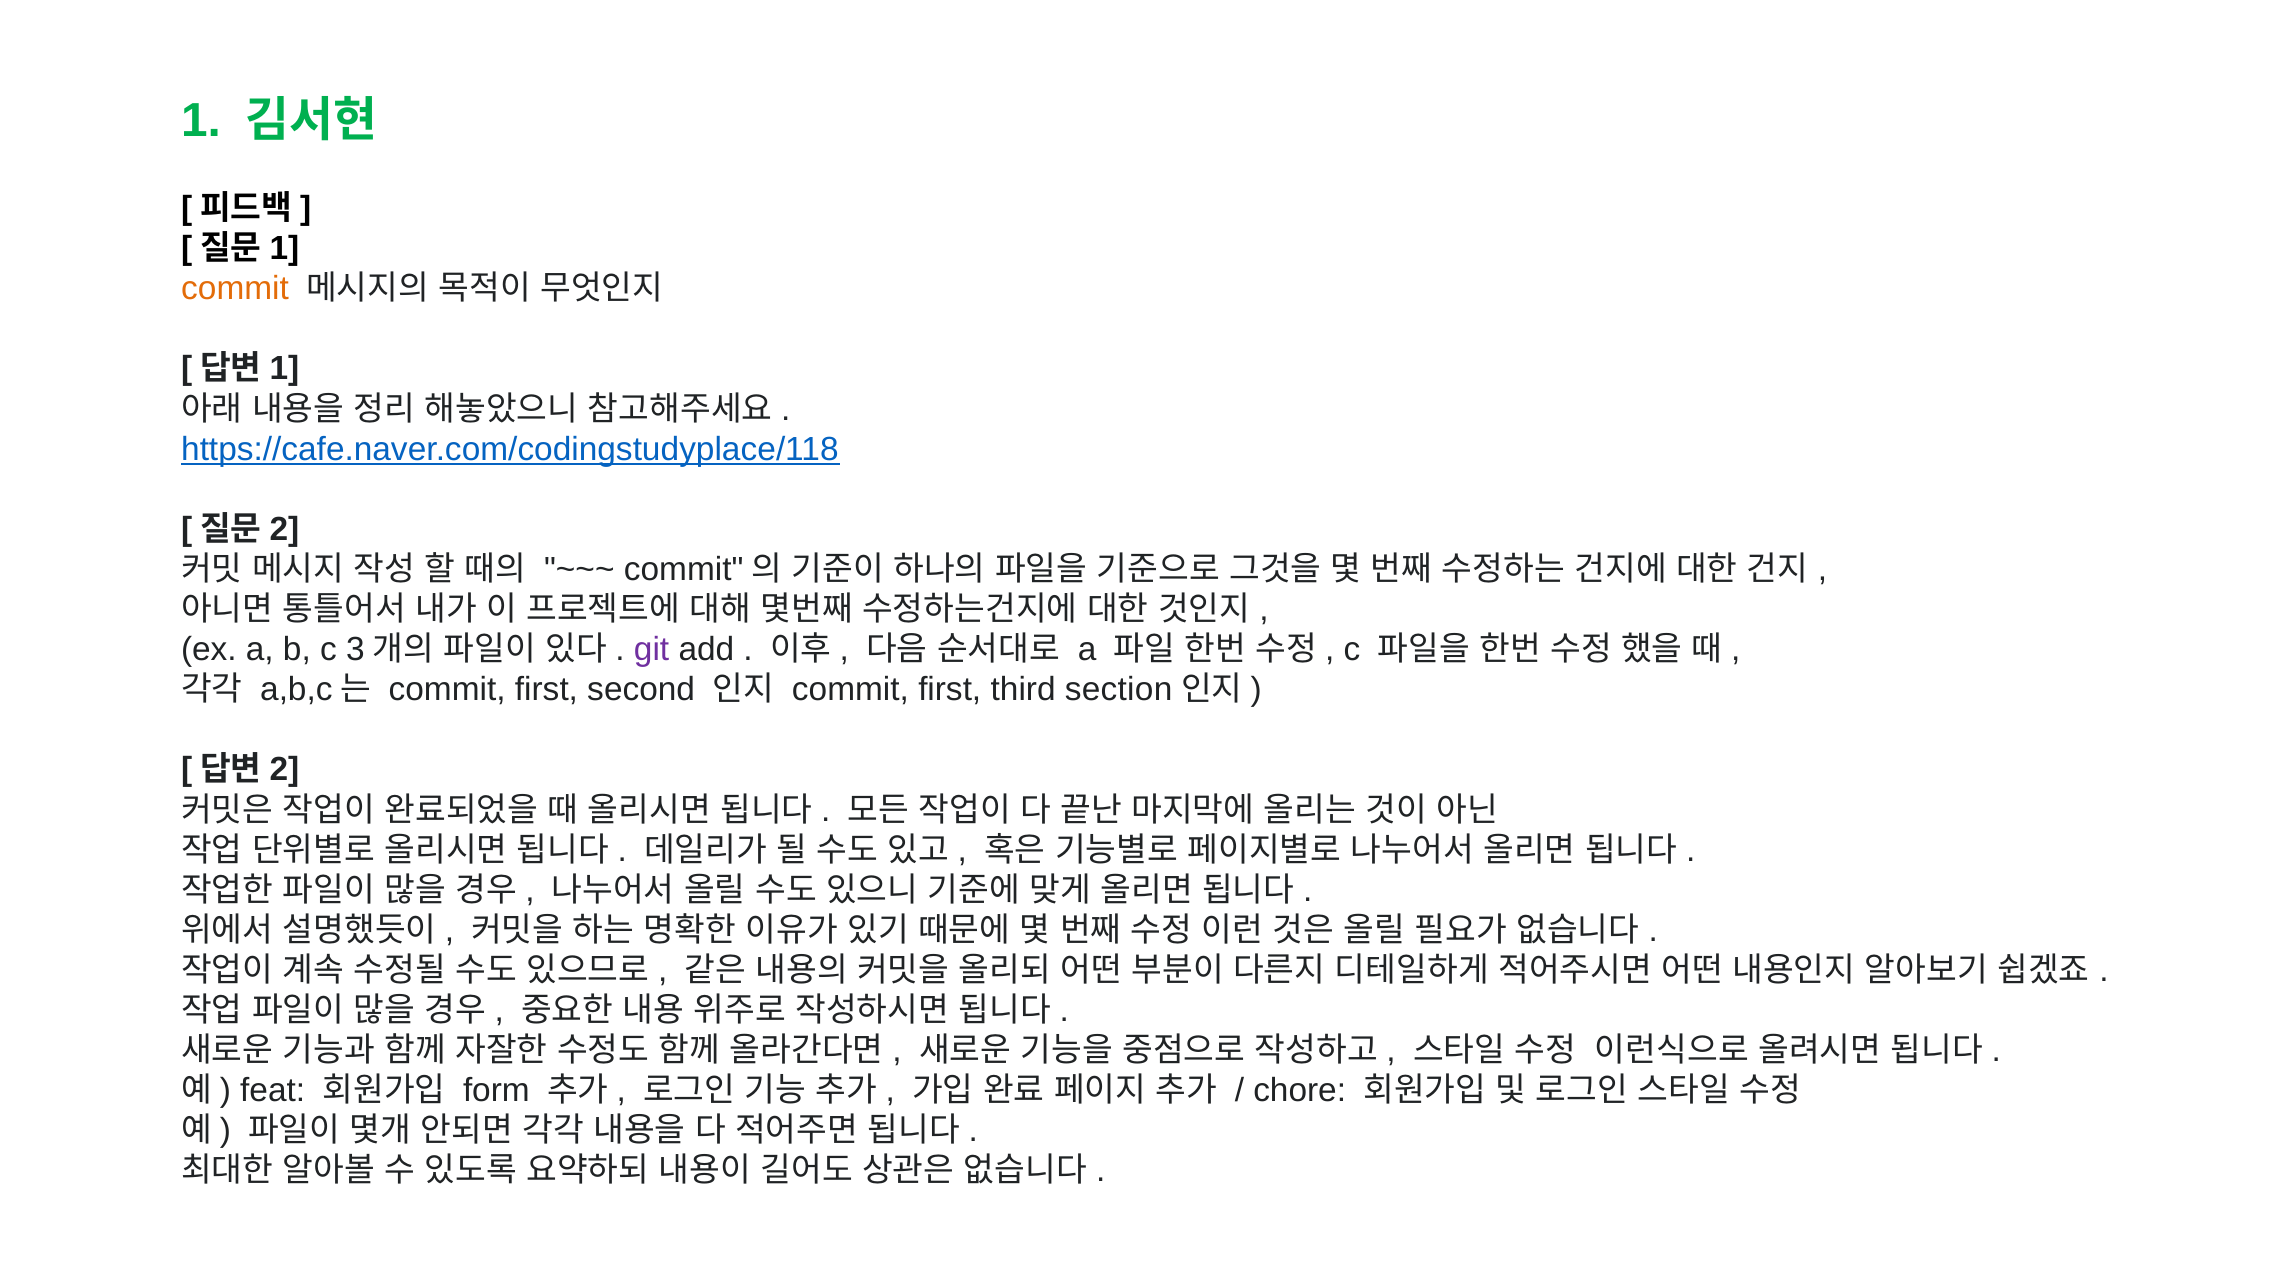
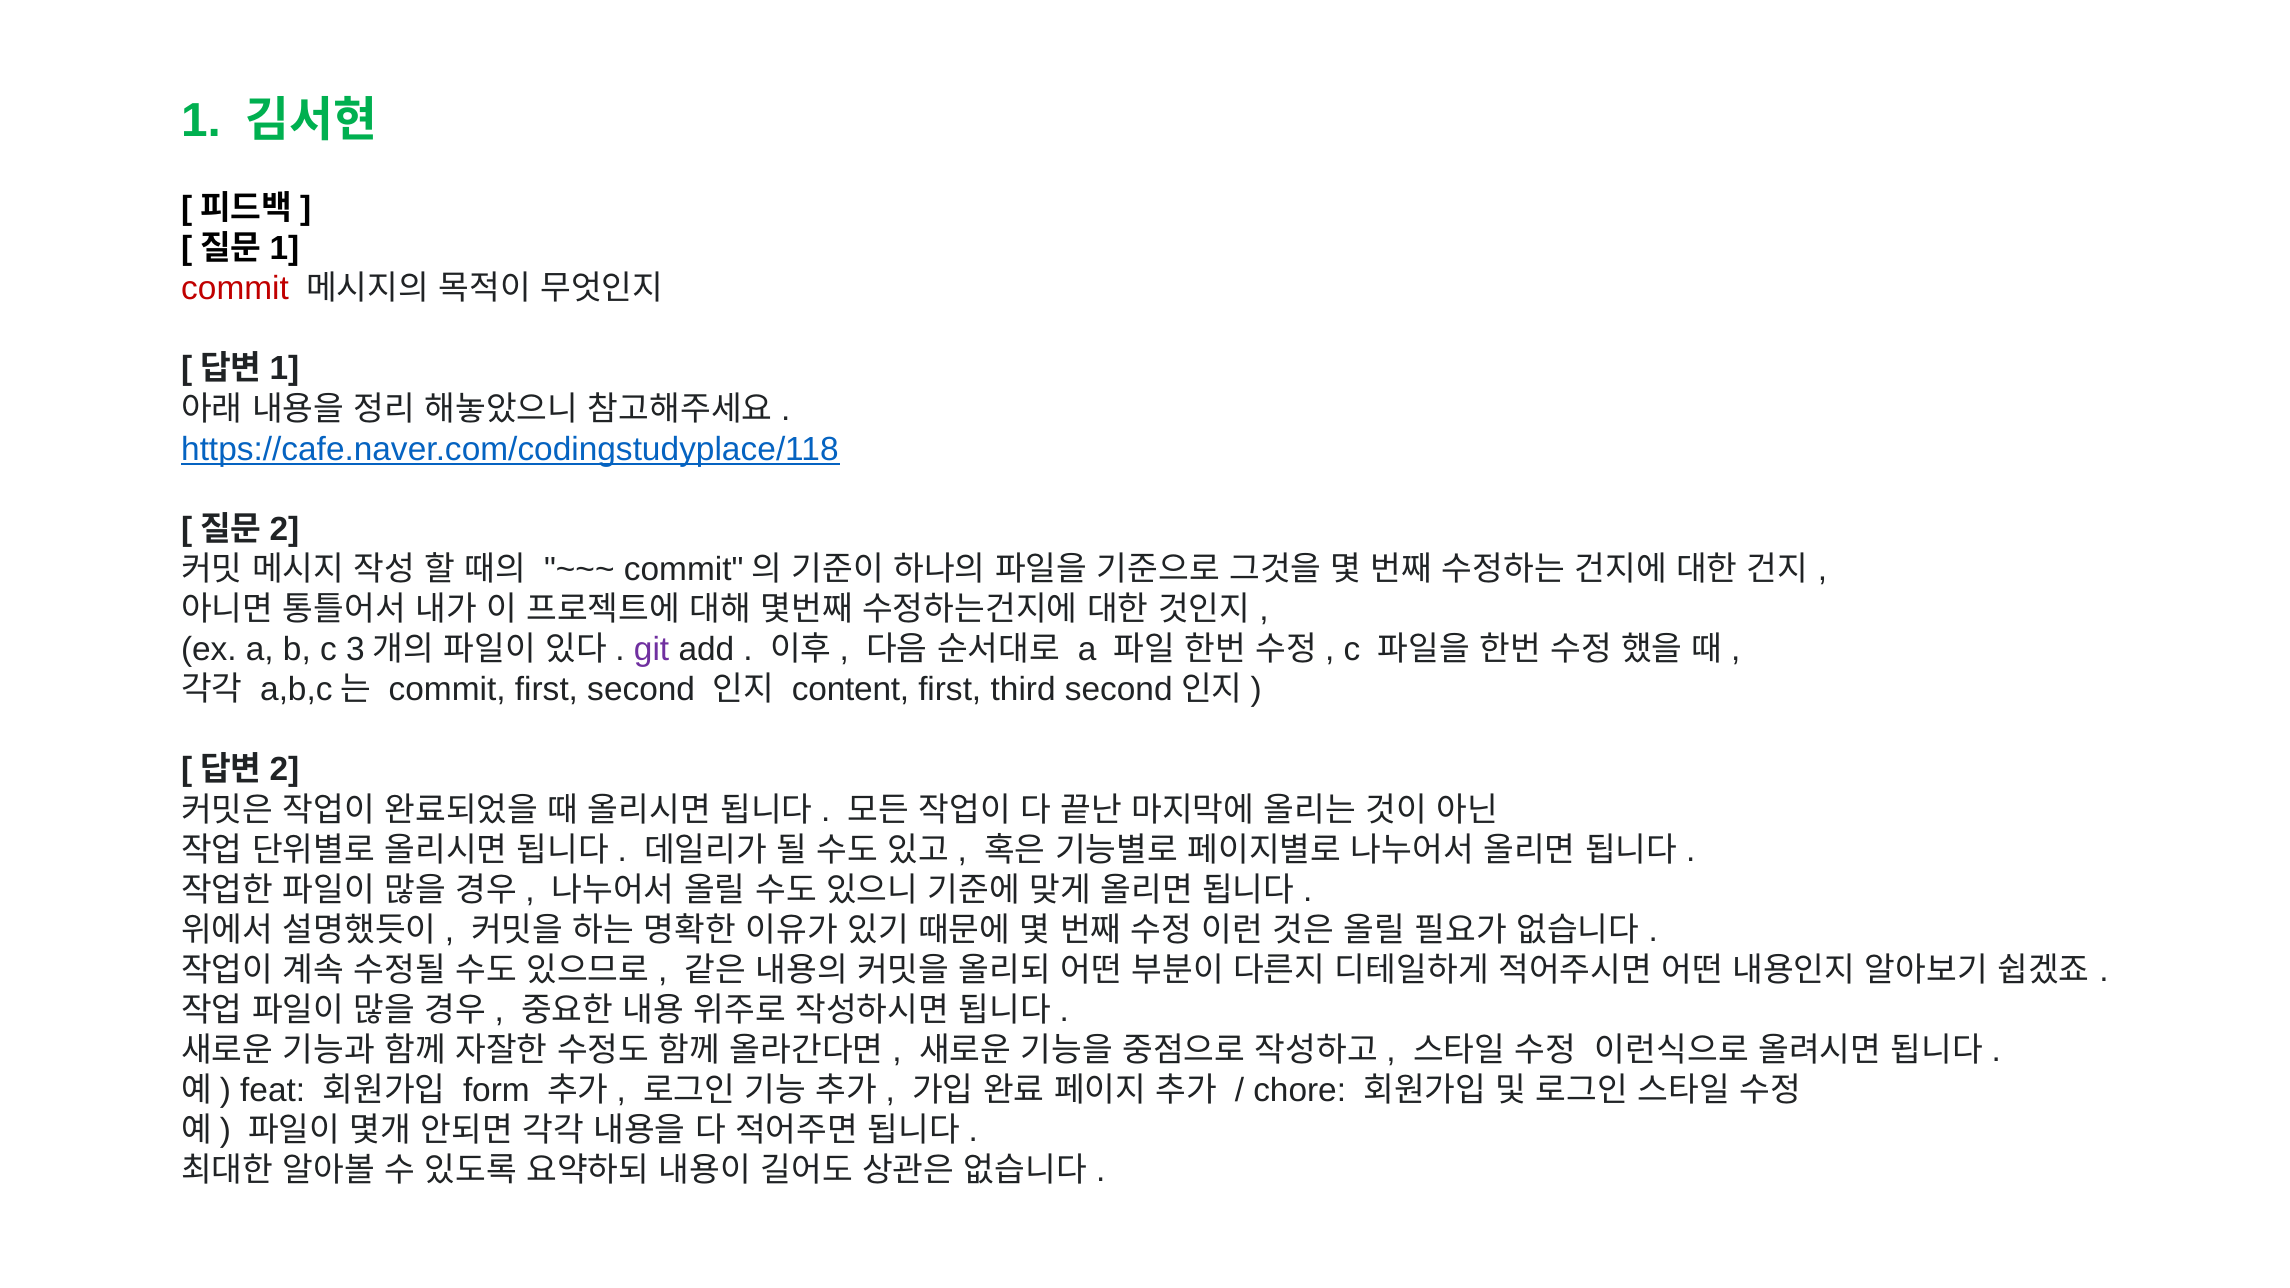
commit colour: orange -> red (235, 289)
commit: commit -> content (851, 690)
third section: section -> second (1119, 690)
